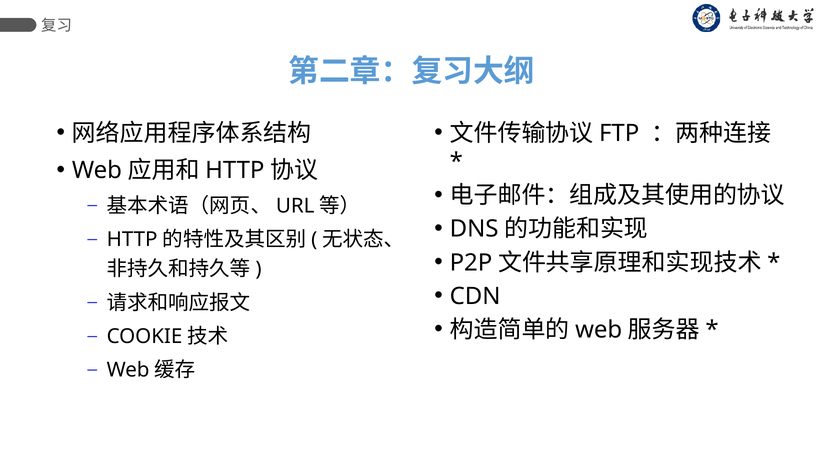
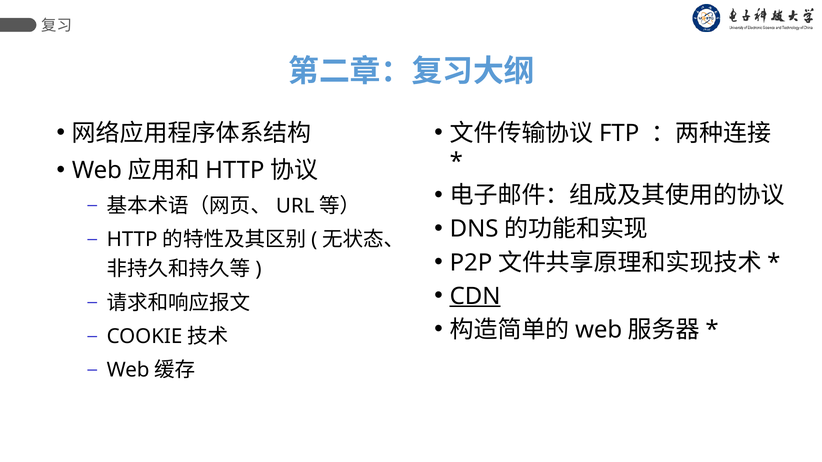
CDN underline: none -> present (475, 296)
